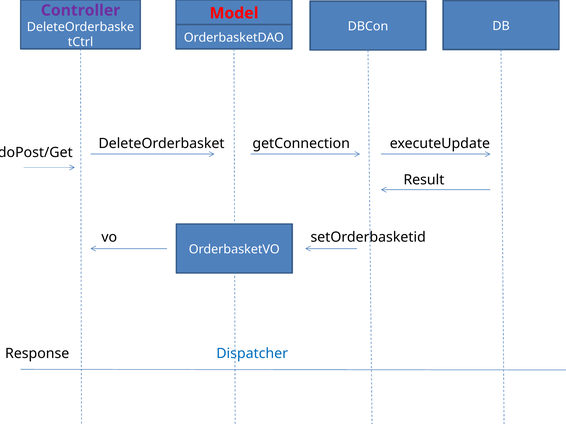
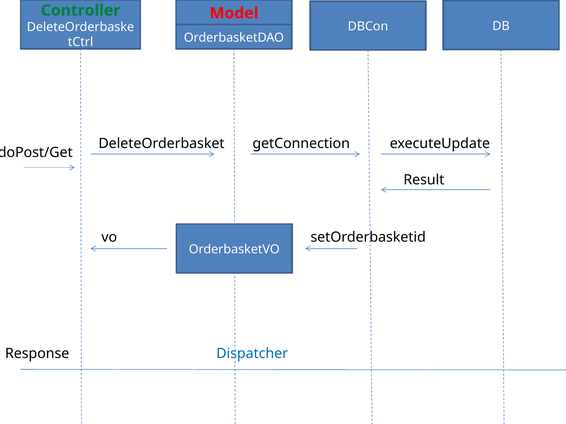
Controller colour: purple -> green (81, 10)
